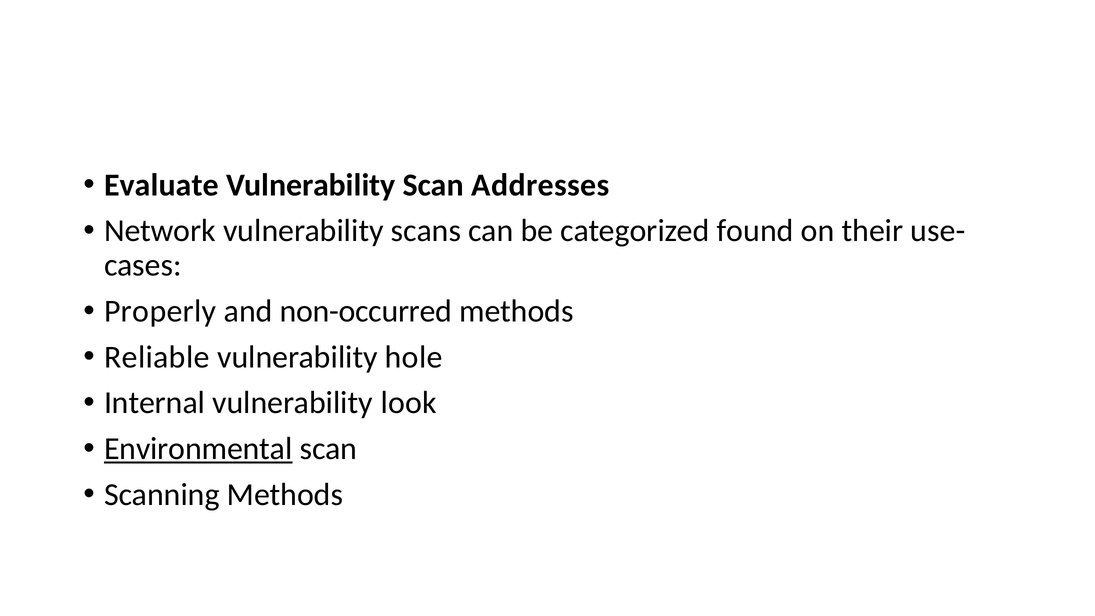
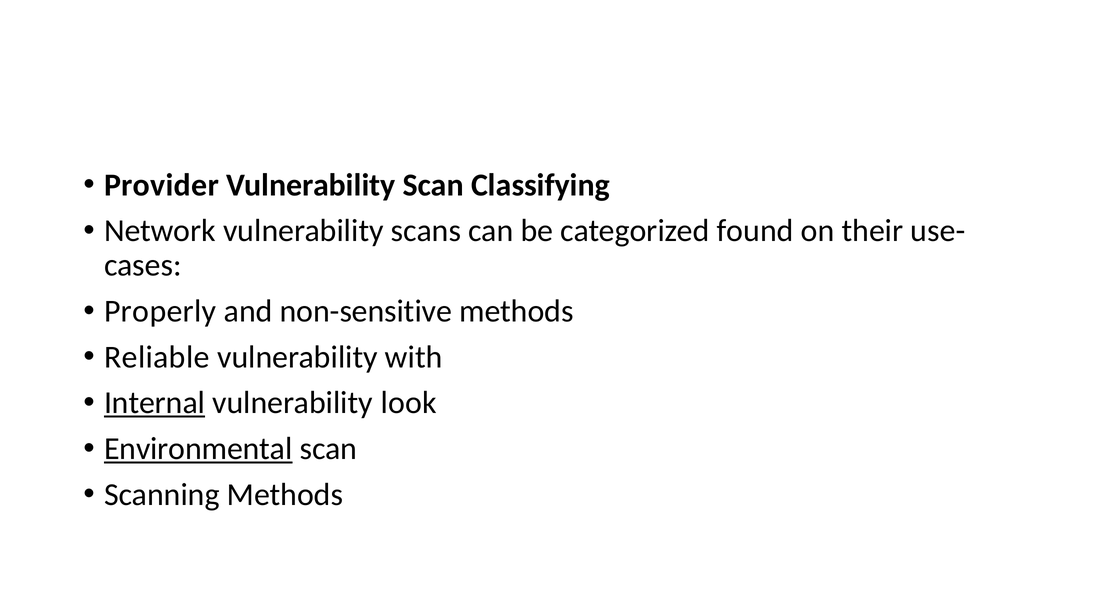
Evaluate: Evaluate -> Provider (161, 185)
Addresses: Addresses -> Classifying (541, 185)
non-occurred: non-occurred -> non-sensitive (366, 311)
hole: hole -> with (414, 357)
Internal underline: none -> present (155, 403)
